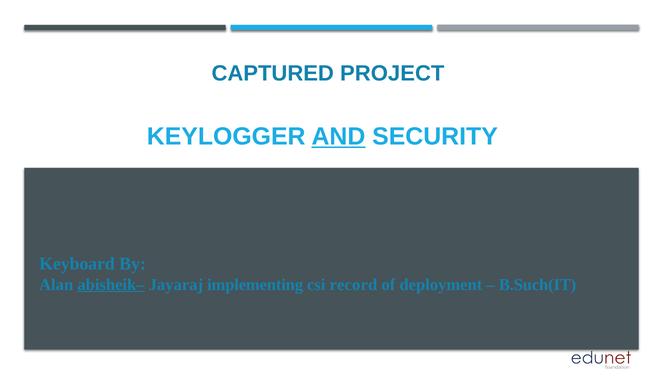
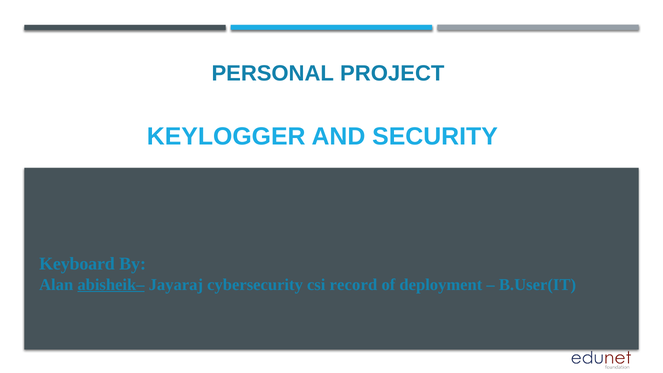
CAPTURED: CAPTURED -> PERSONAL (273, 74)
AND underline: present -> none (338, 137)
implementing: implementing -> cybersecurity (255, 285)
B.Such(IT: B.Such(IT -> B.User(IT (537, 285)
